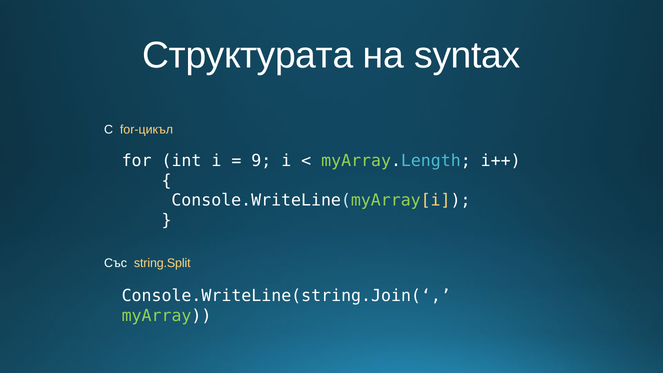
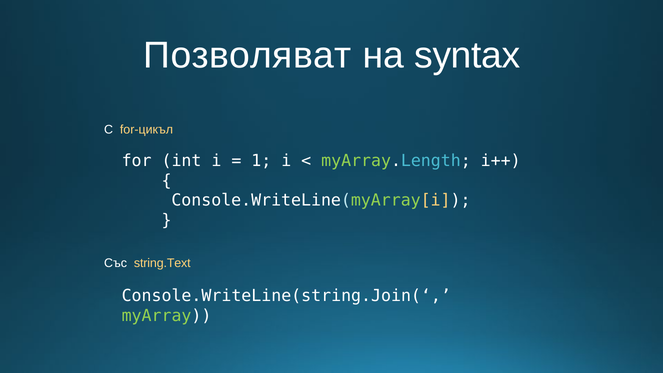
Структурата: Структурата -> Позволяват (247, 56)
9: 9 -> 1 (261, 161)
string.Split: string.Split -> string.Text (162, 263)
